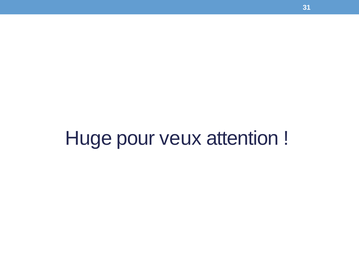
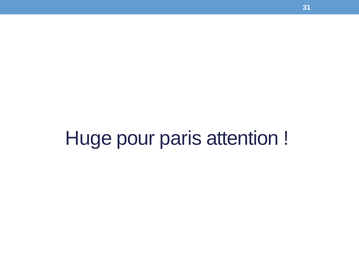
veux: veux -> paris (181, 138)
